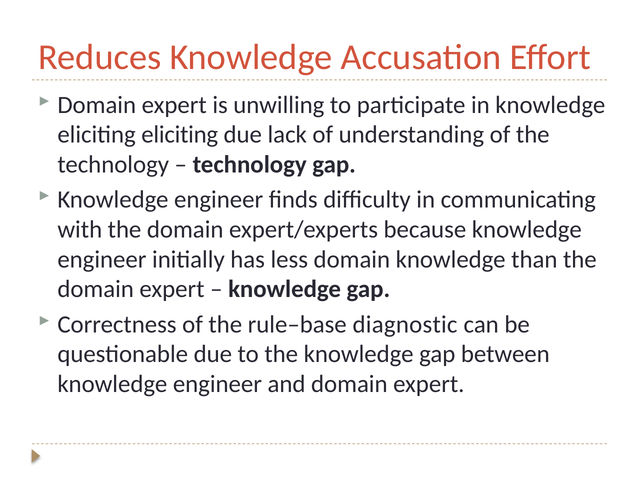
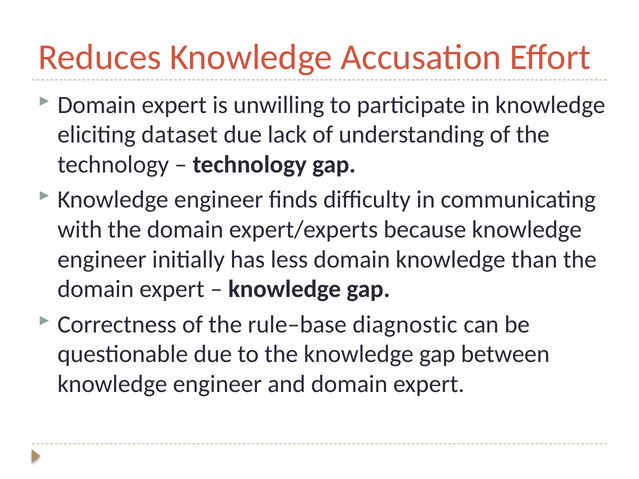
eliciting eliciting: eliciting -> dataset (180, 135)
